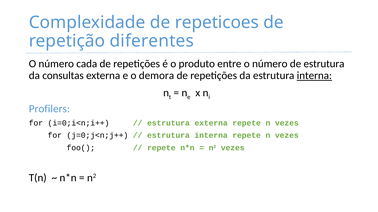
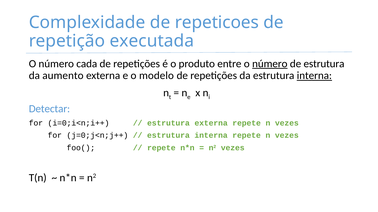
diferentes: diferentes -> executada (152, 41)
número underline: none -> present (270, 64)
consultas: consultas -> aumento (63, 76)
demora: demora -> modelo (156, 76)
Profilers: Profilers -> Detectar (49, 109)
